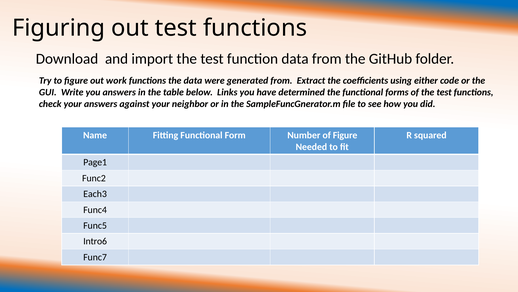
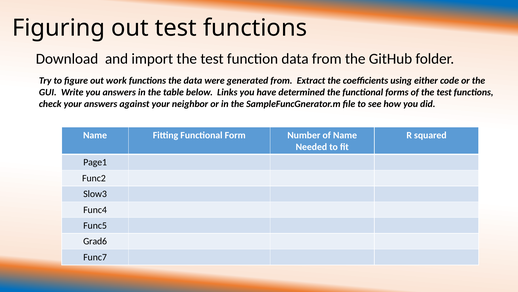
of Figure: Figure -> Name (345, 135)
Each3: Each3 -> Slow3 (95, 194)
Intro6: Intro6 -> Grad6 (95, 241)
